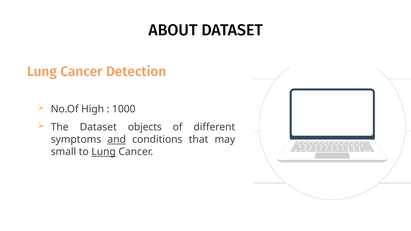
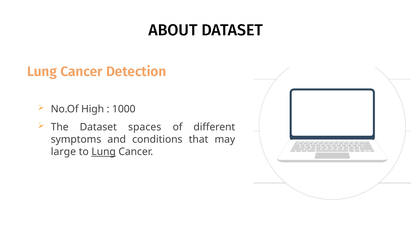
objects: objects -> spaces (145, 127)
and underline: present -> none (117, 140)
small: small -> large (63, 152)
